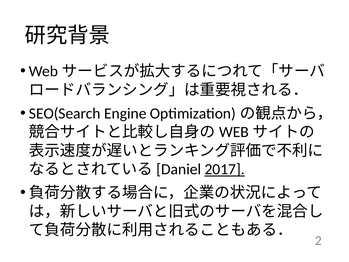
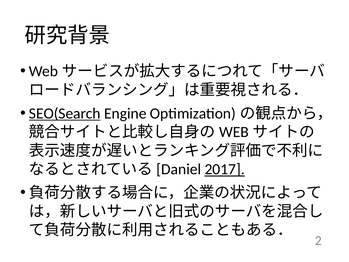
SEO(Search underline: none -> present (65, 113)
